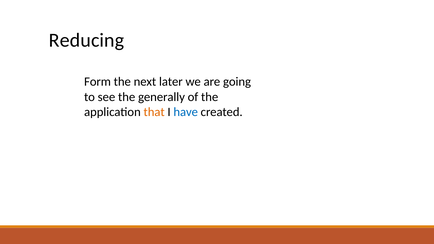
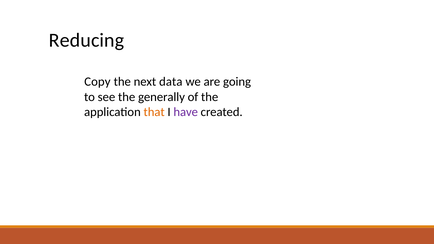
Form: Form -> Copy (97, 82)
later: later -> data (171, 82)
have colour: blue -> purple (186, 112)
